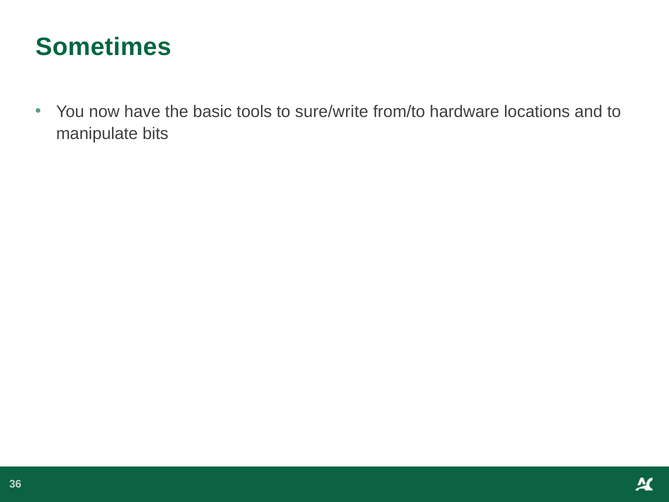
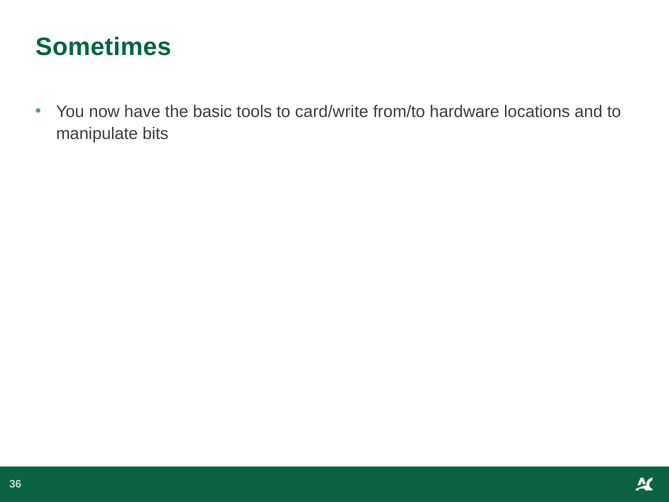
sure/write: sure/write -> card/write (332, 112)
